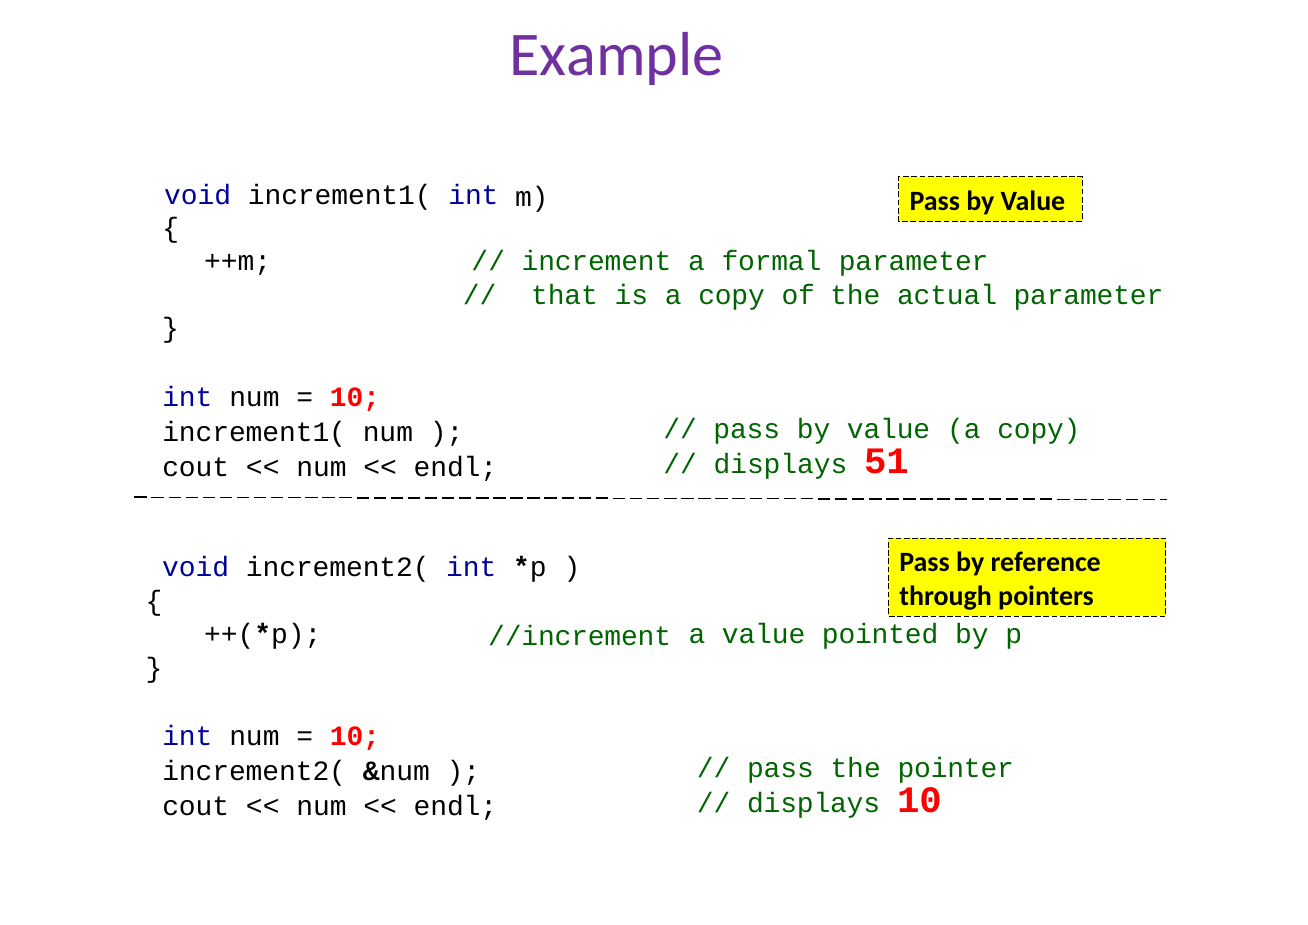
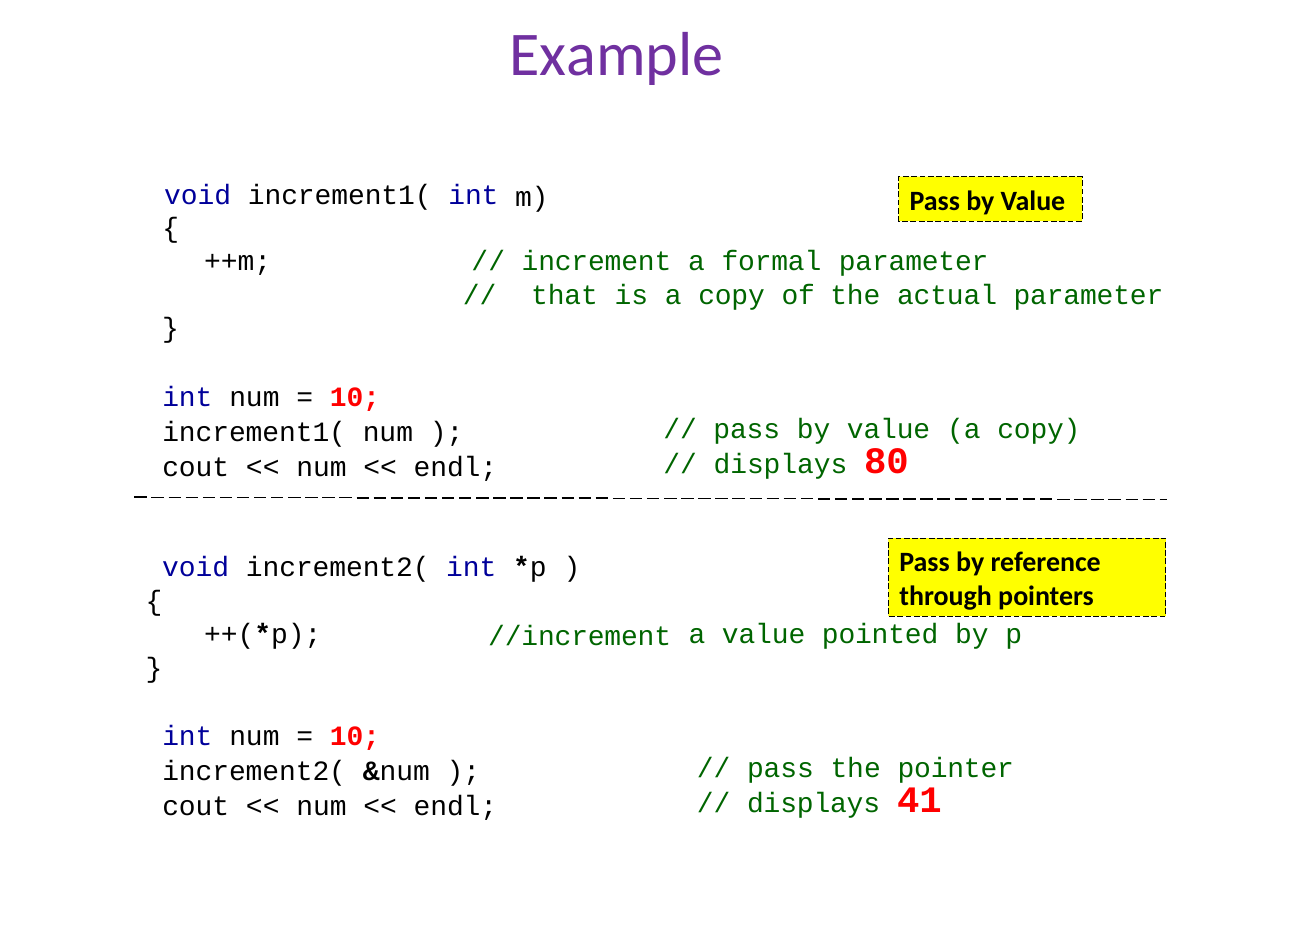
51: 51 -> 80 (886, 461)
displays 10: 10 -> 41 (919, 801)
